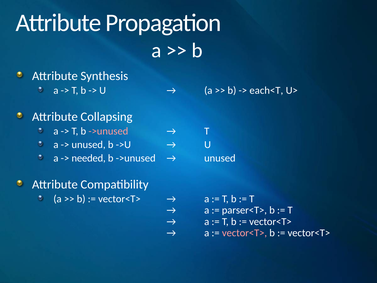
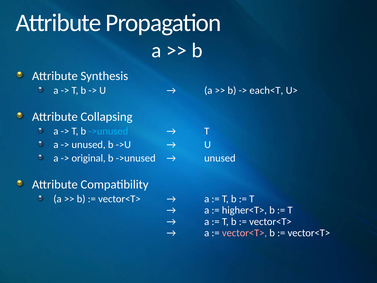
->unused colour: pink -> light blue (108, 131)
needed: needed -> original (89, 158)
parser<T>: parser<T> -> higher<T> (244, 210)
